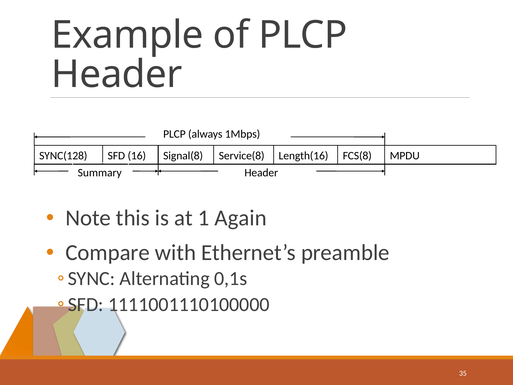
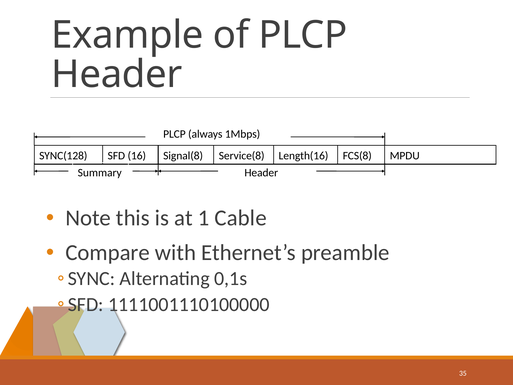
Again: Again -> Cable (241, 218)
